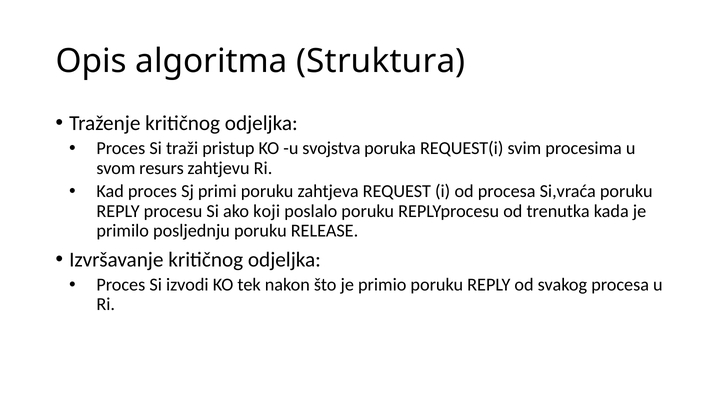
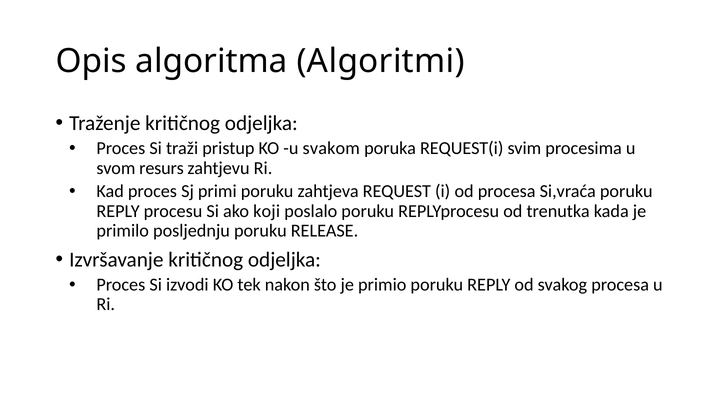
Struktura: Struktura -> Algoritmi (381, 61)
svojstva: svojstva -> svakom (331, 148)
